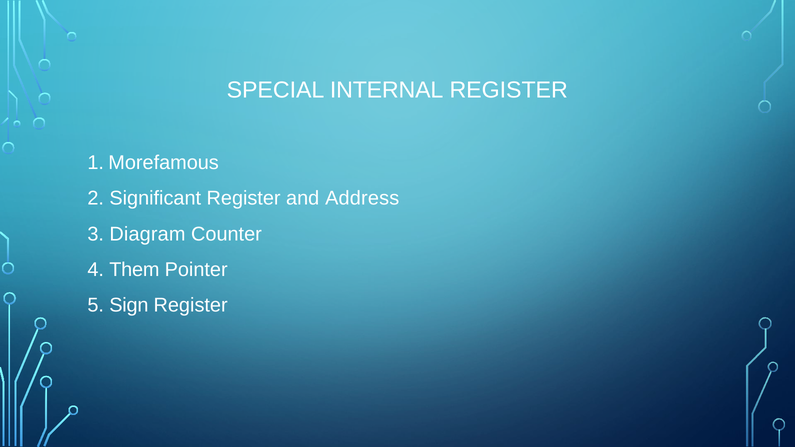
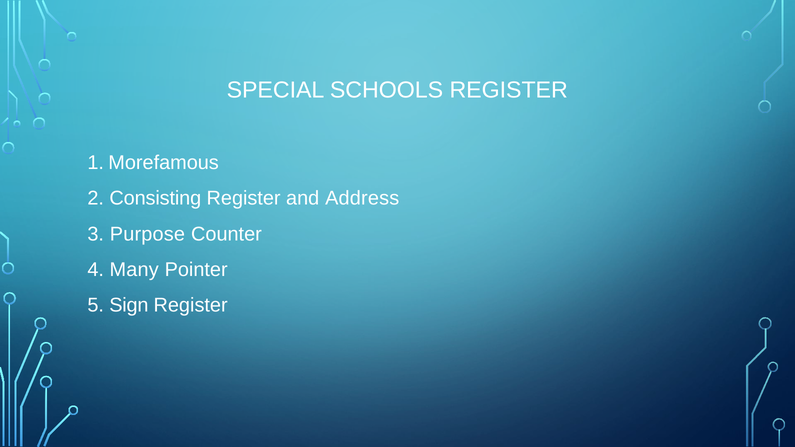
INTERNAL: INTERNAL -> SCHOOLS (387, 90)
Significant: Significant -> Consisting (155, 199)
Diagram: Diagram -> Purpose (147, 234)
Them: Them -> Many (134, 270)
